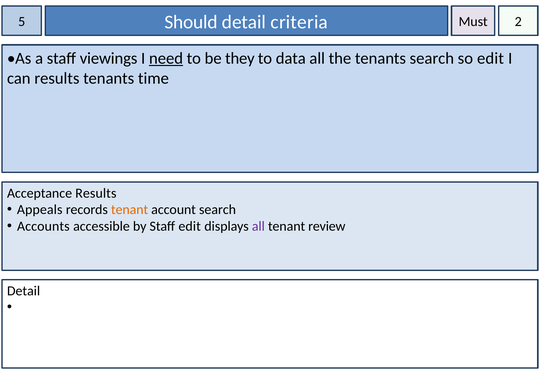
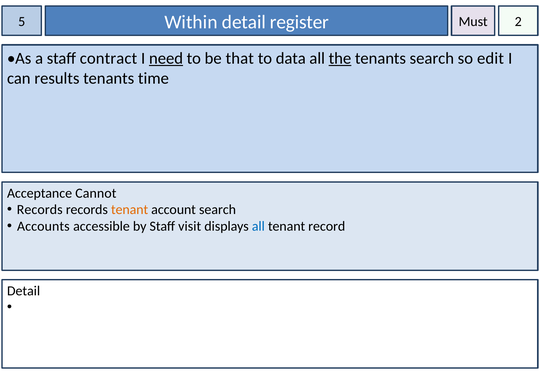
Should: Should -> Within (191, 22)
criteria: criteria -> register (299, 22)
viewings: viewings -> contract (108, 58)
they: they -> that (240, 58)
the underline: none -> present (340, 58)
Acceptance Results: Results -> Cannot (96, 193)
Appeals: Appeals -> Records (40, 210)
Staff edit: edit -> visit (190, 226)
all colour: purple -> blue (258, 226)
review: review -> record (327, 226)
